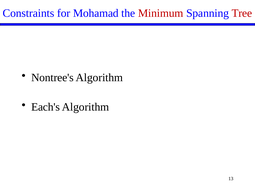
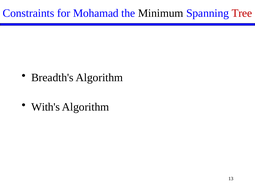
Minimum colour: red -> black (161, 13)
Nontree's: Nontree's -> Breadth's (52, 78)
Each's: Each's -> With's (46, 107)
